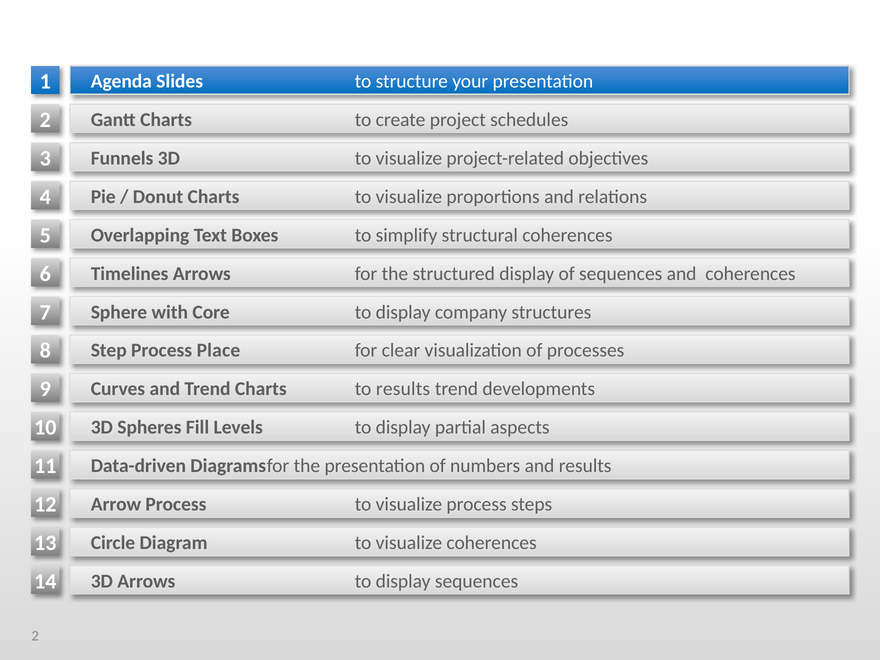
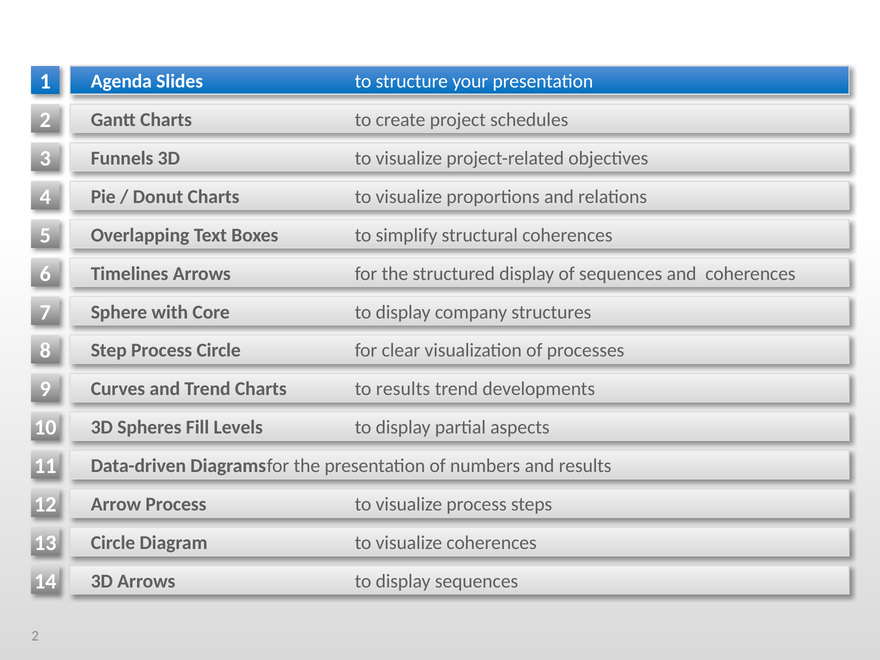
Process Place: Place -> Circle (219, 351)
